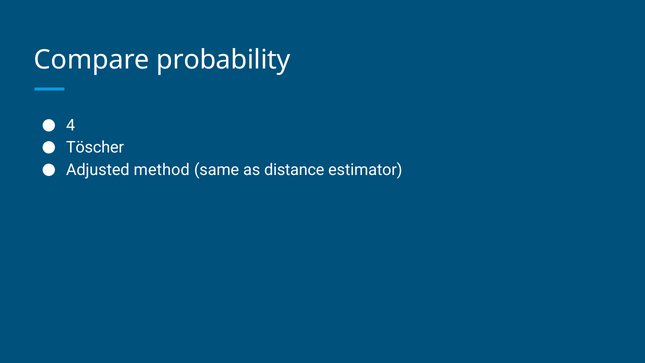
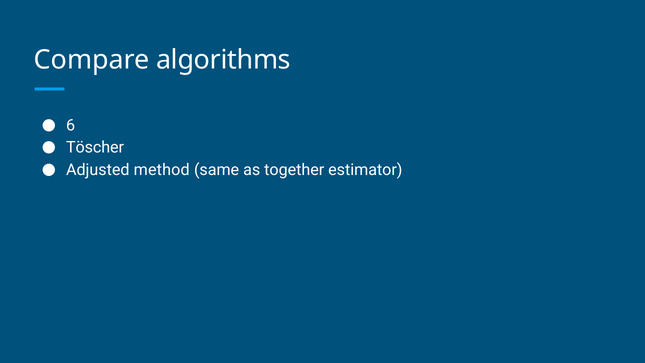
probability: probability -> algorithms (224, 60)
4: 4 -> 6 (71, 125)
distance: distance -> together (294, 170)
